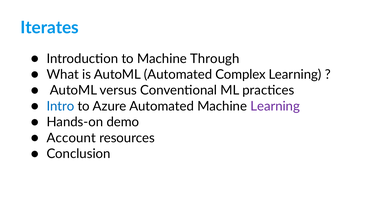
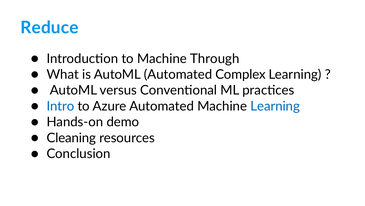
Iterates: Iterates -> Reduce (49, 28)
Learning colour: purple -> blue (275, 106)
Account: Account -> Cleaning (71, 137)
